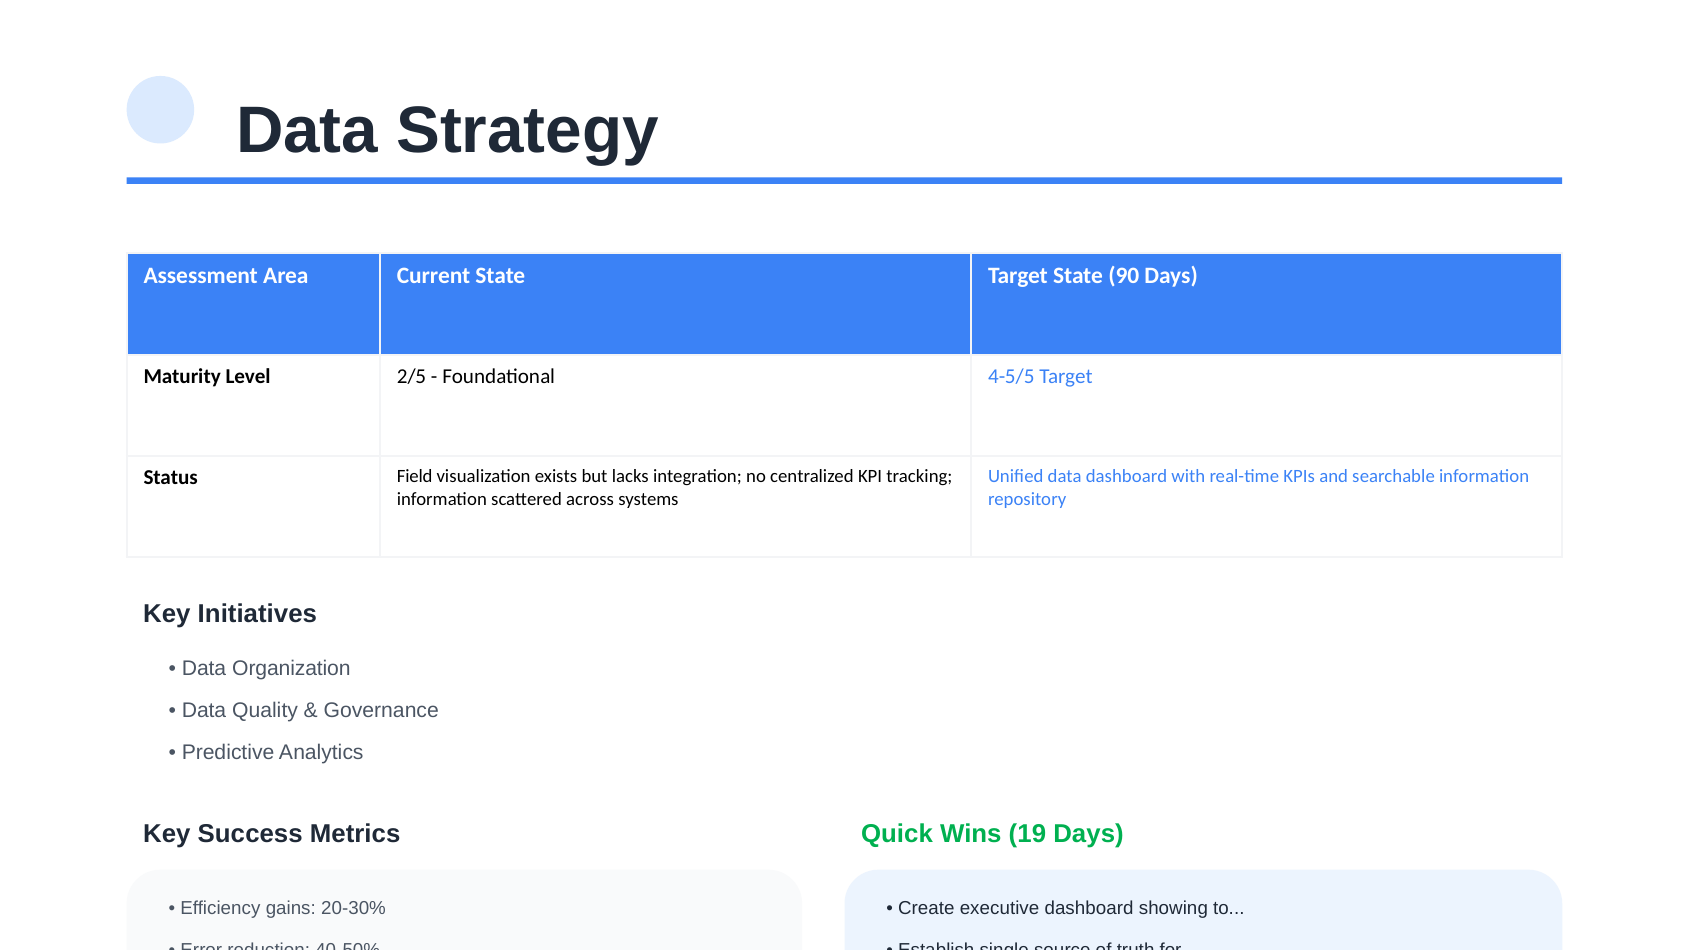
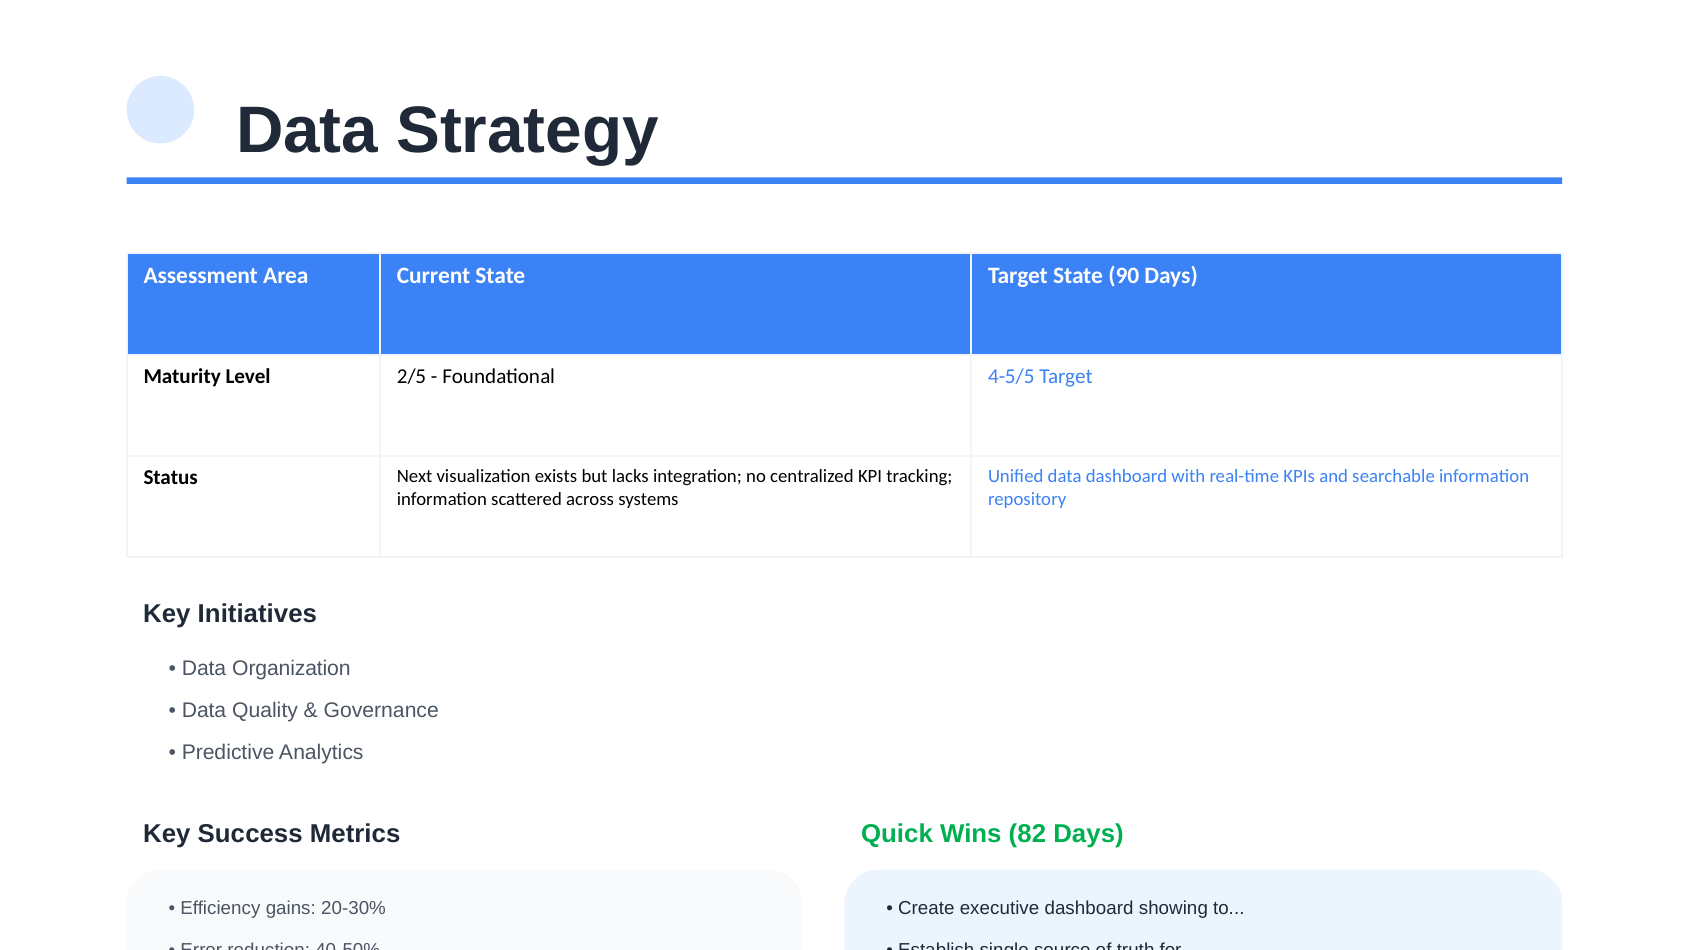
Field: Field -> Next (415, 476)
19: 19 -> 82 (1027, 834)
